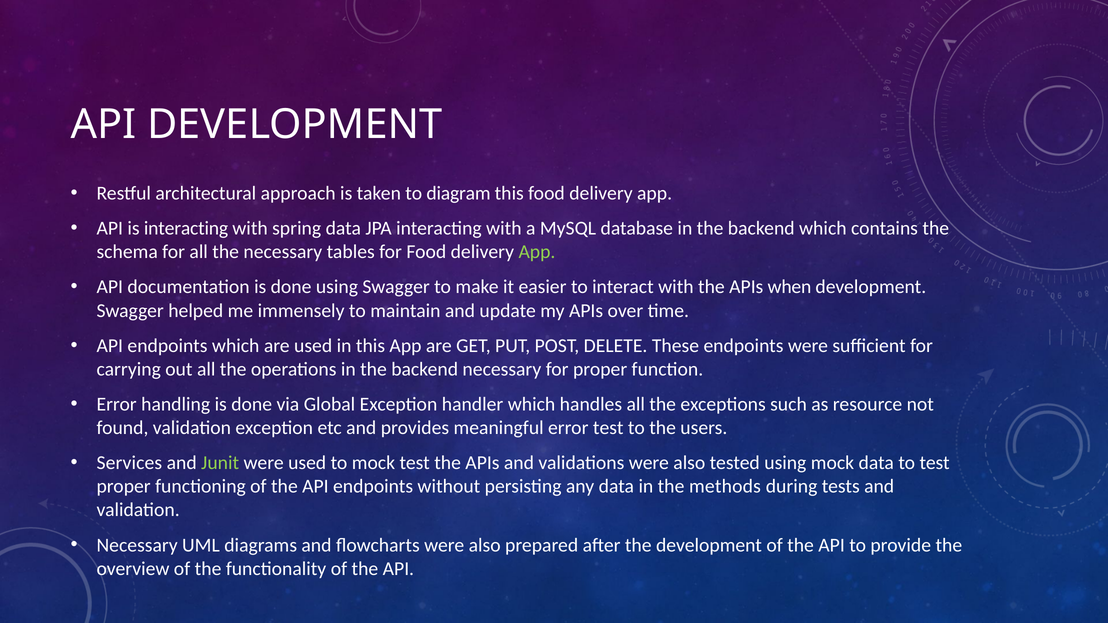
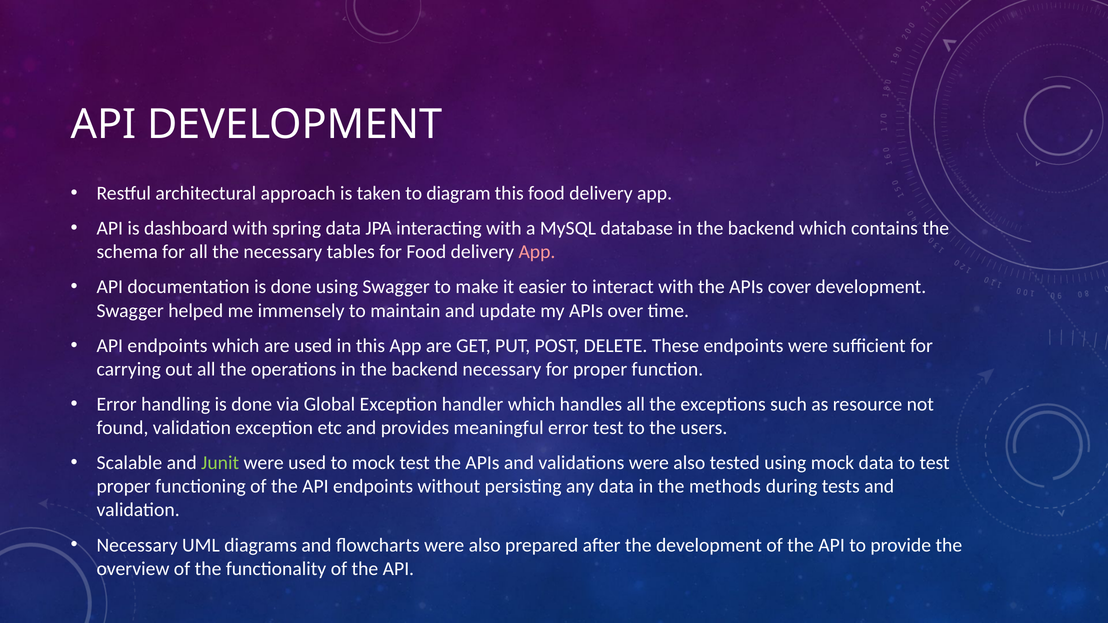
is interacting: interacting -> dashboard (186, 228)
App colour: light green -> pink (537, 252)
when: when -> cover (789, 287)
Services: Services -> Scalable (129, 463)
